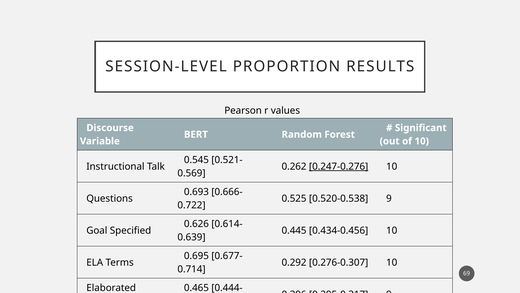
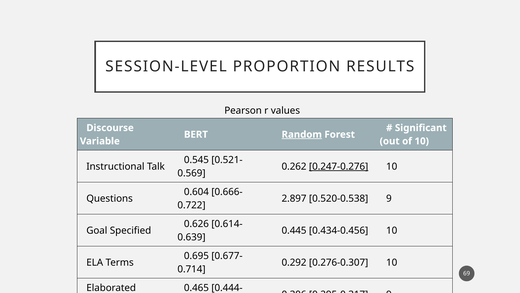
Random underline: none -> present (302, 134)
0.693: 0.693 -> 0.604 (196, 192)
0.525: 0.525 -> 2.897 (294, 198)
